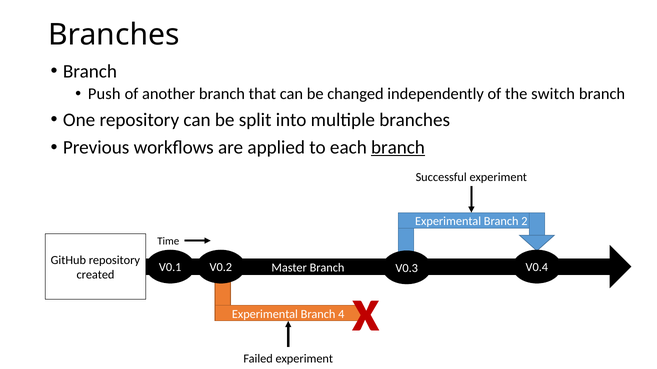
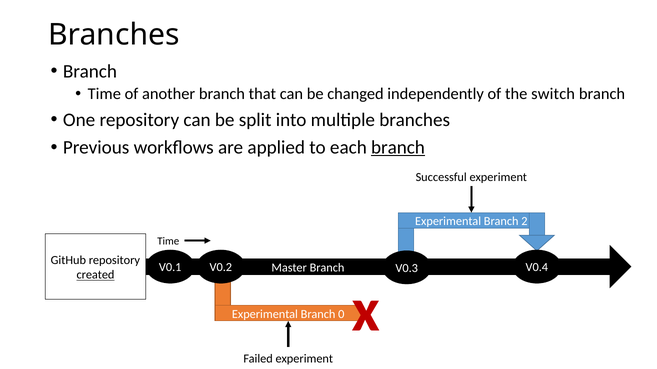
Push: Push -> Time (104, 94)
created underline: none -> present (95, 275)
4: 4 -> 0 (341, 314)
